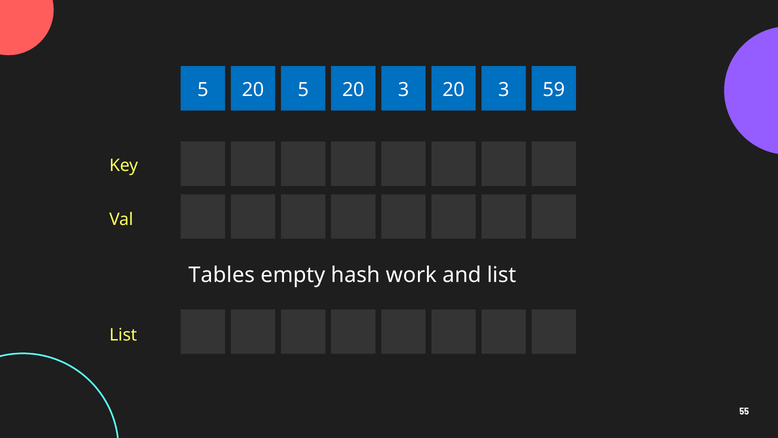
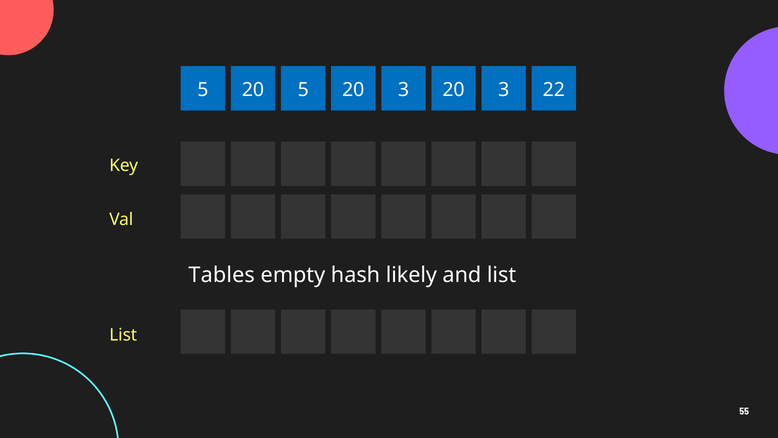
59: 59 -> 22 (554, 90)
work: work -> likely (411, 275)
